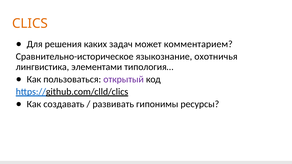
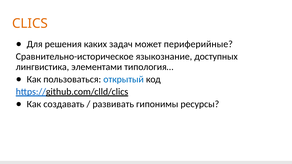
комментарием: комментарием -> периферийные (198, 44)
охотничья: охотничья -> доступных (216, 57)
открытый colour: purple -> blue (124, 79)
